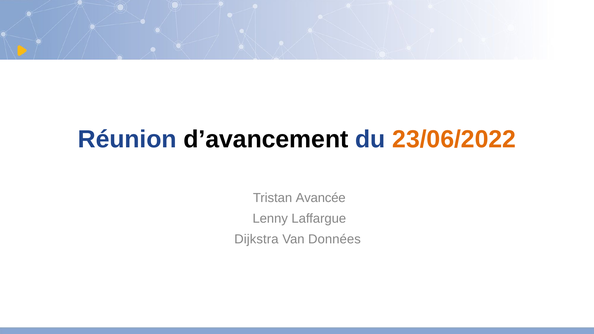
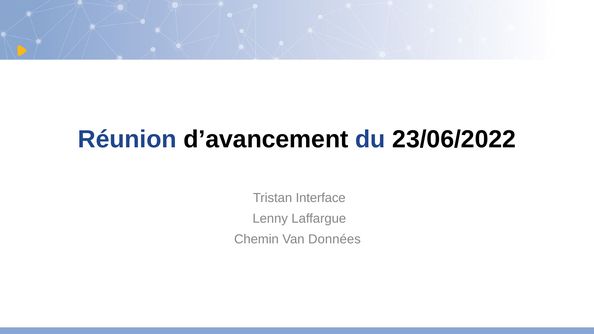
23/06/2022 colour: orange -> black (454, 139)
Avancée: Avancée -> Interface (321, 198)
Dijkstra: Dijkstra -> Chemin (256, 239)
